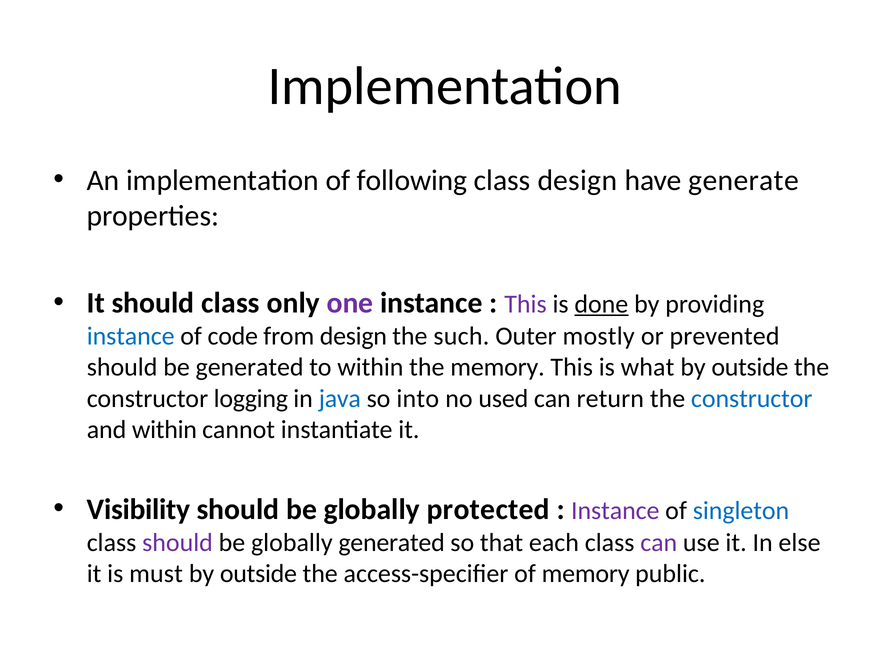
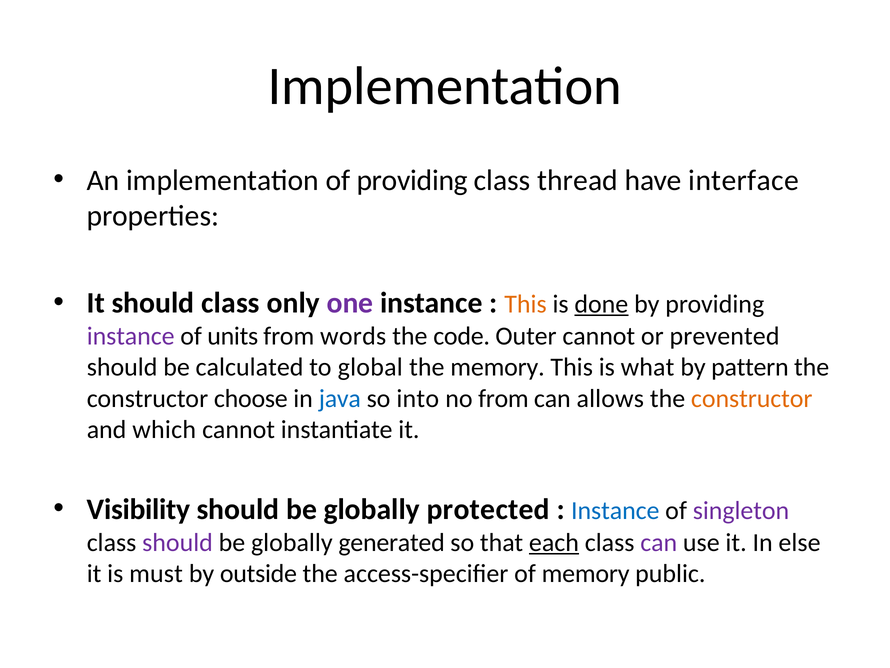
of following: following -> providing (412, 180)
class design: design -> thread (578, 180)
generate: generate -> interface (744, 180)
This colour: purple -> orange (526, 304)
instance colour: blue -> purple (131, 336)
code: code -> units (233, 336)
from design: design -> words (353, 336)
such: such -> code (462, 336)
Outer mostly: mostly -> cannot (599, 336)
be generated: generated -> calculated (250, 367)
to within: within -> global (370, 367)
outside: outside -> pattern (750, 367)
logging: logging -> choose (251, 398)
no used: used -> from (503, 398)
return: return -> allows (610, 398)
constructor colour: blue -> orange (752, 398)
and within: within -> which (164, 429)
Instance colour: purple -> blue (615, 510)
singleton colour: blue -> purple (741, 510)
each underline: none -> present (554, 542)
